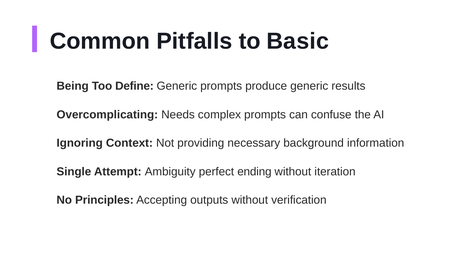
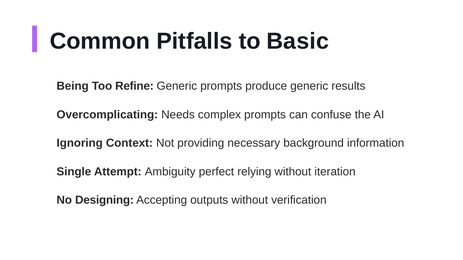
Define: Define -> Refine (134, 86)
ending: ending -> relying (254, 172)
Principles: Principles -> Designing (104, 200)
